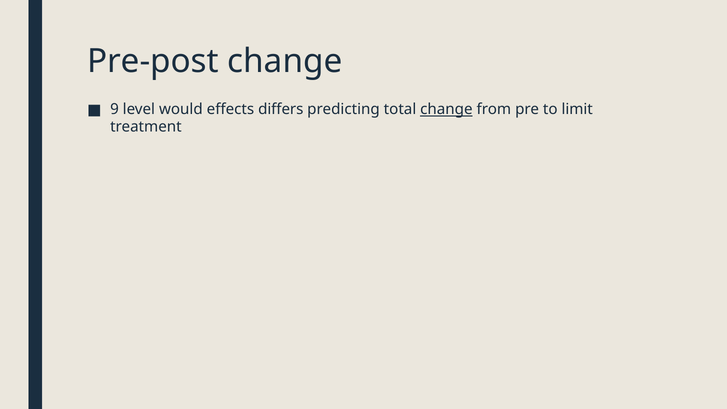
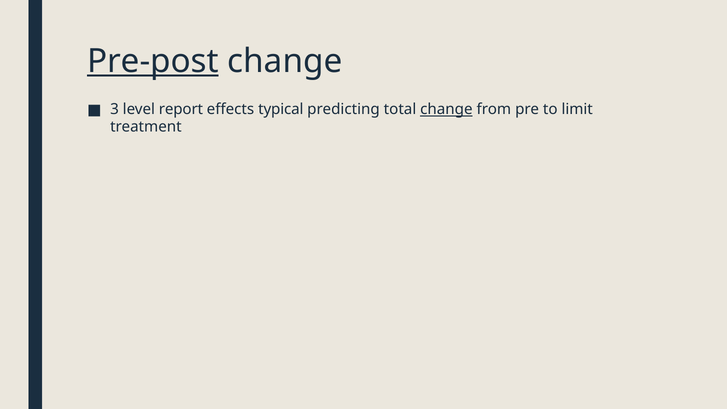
Pre-post underline: none -> present (153, 61)
9: 9 -> 3 (114, 109)
would: would -> report (181, 109)
differs: differs -> typical (281, 109)
